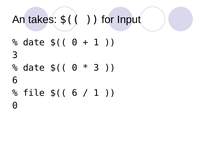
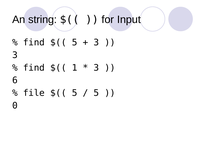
takes: takes -> string (43, 20)
date: date -> find (34, 43)
0: 0 -> 5 (75, 43)
1: 1 -> 3 (96, 43)
date: date -> find (34, 68)
0: 0 -> 1 (75, 68)
6: 6 -> 5 (75, 93)
1: 1 -> 5 (96, 93)
